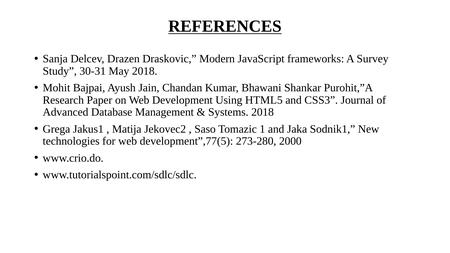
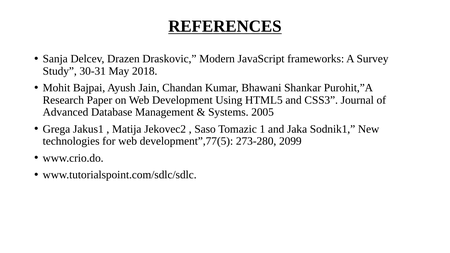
Systems 2018: 2018 -> 2005 (263, 112)
2000: 2000 -> 2099 (290, 141)
